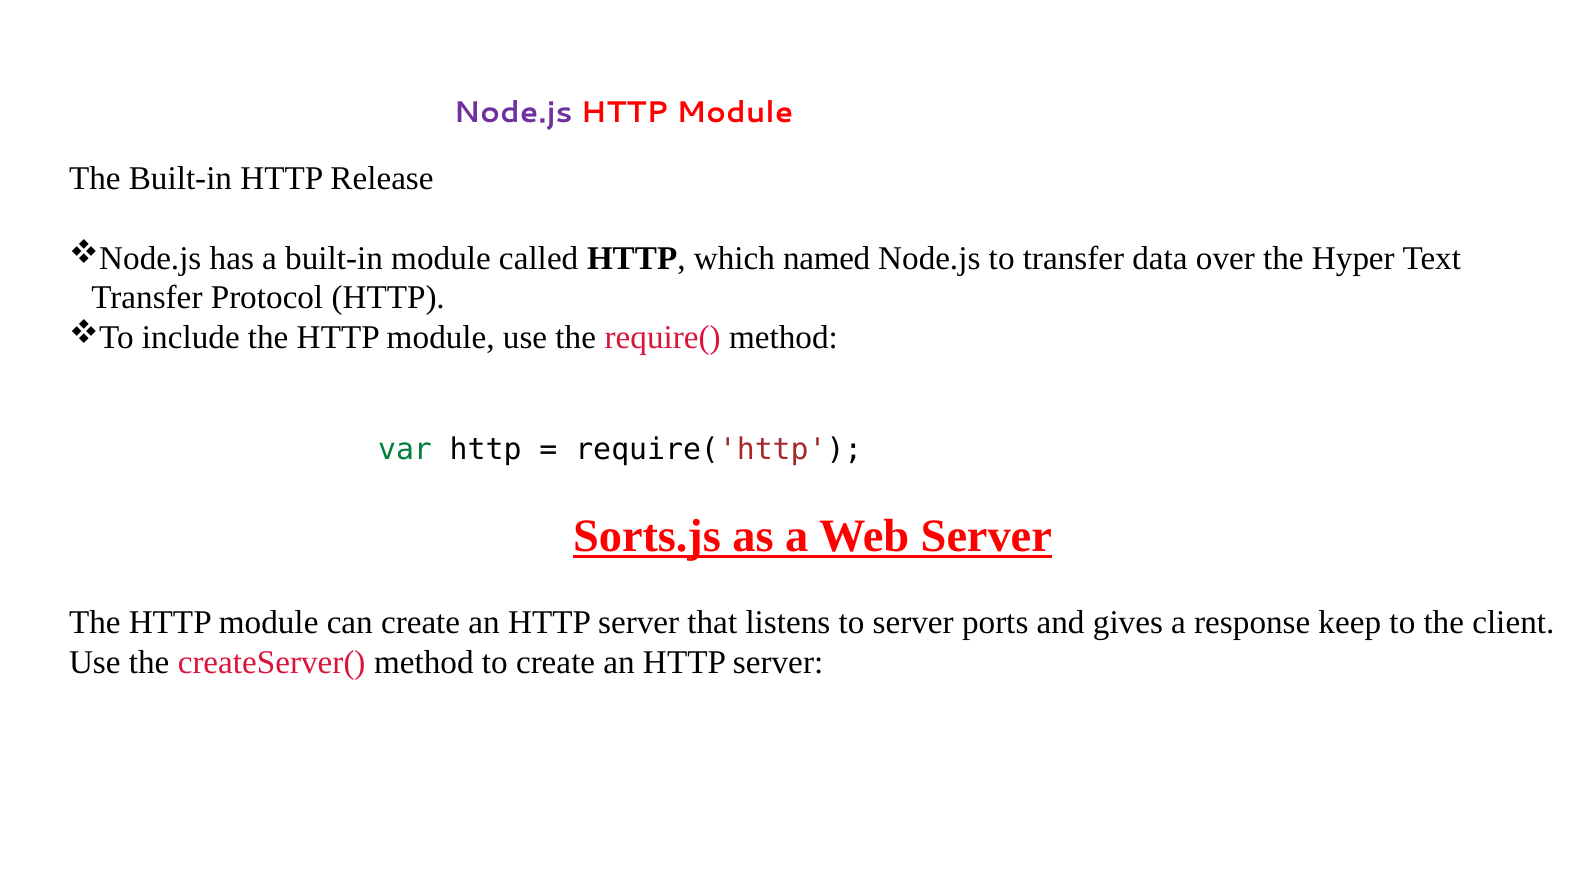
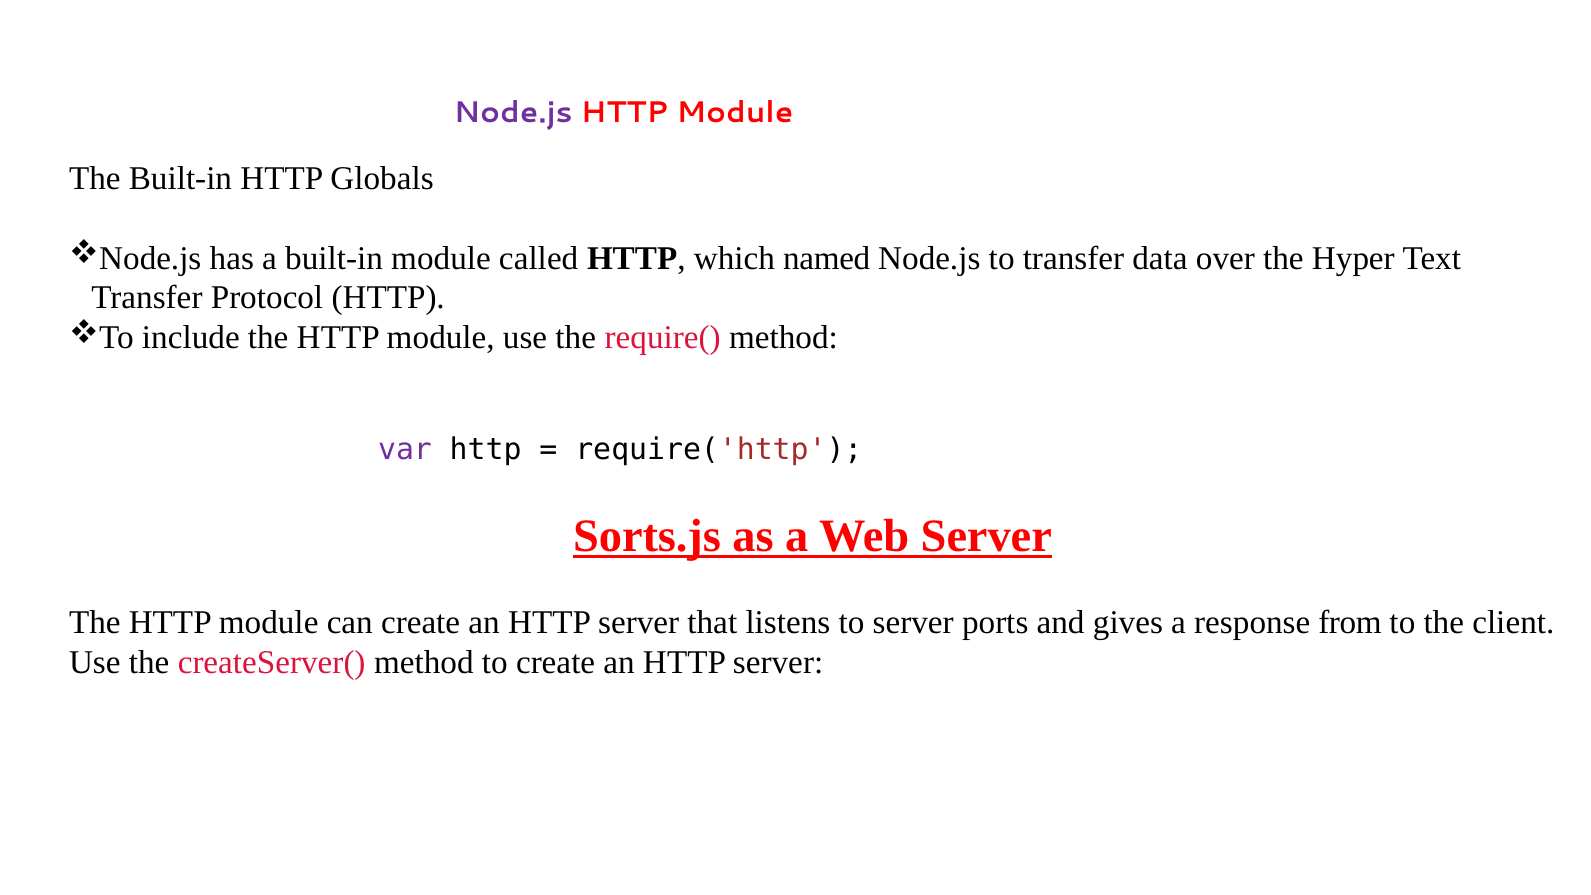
Release: Release -> Globals (382, 179)
var colour: green -> purple (405, 449)
keep: keep -> from (1350, 623)
